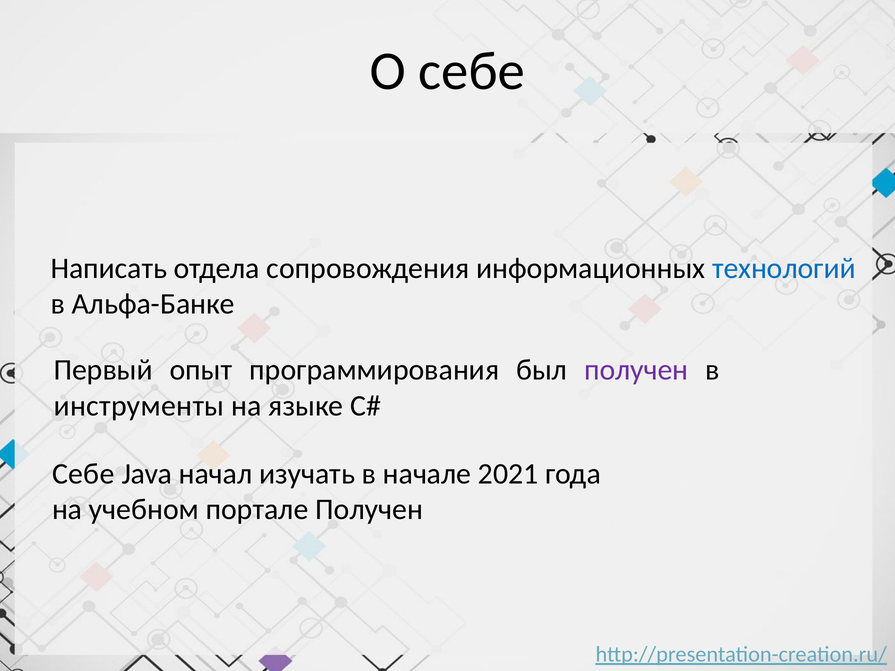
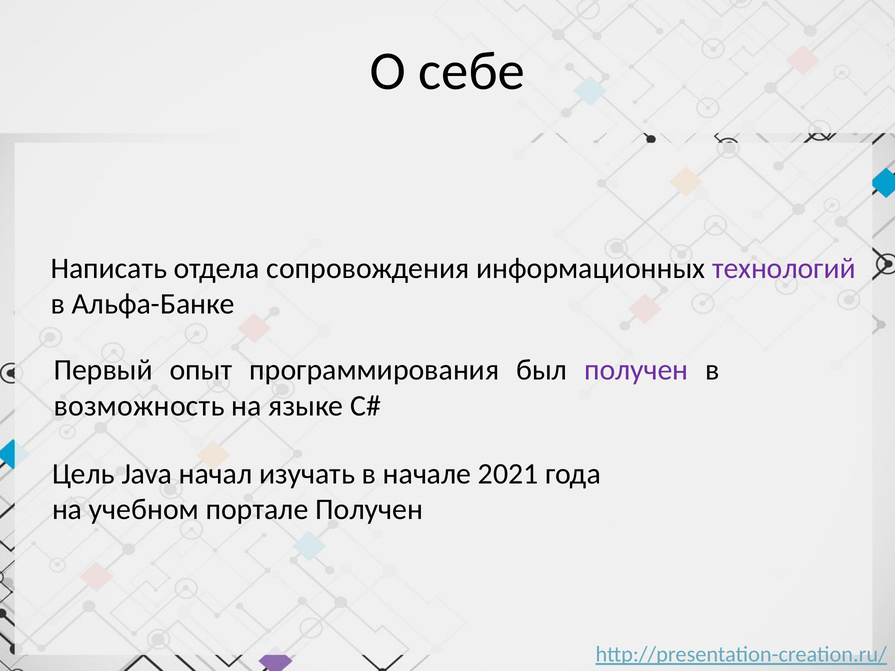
технологий colour: blue -> purple (784, 268)
инструменты: инструменты -> возможность (139, 406)
Себе: Себе -> Цель (83, 474)
